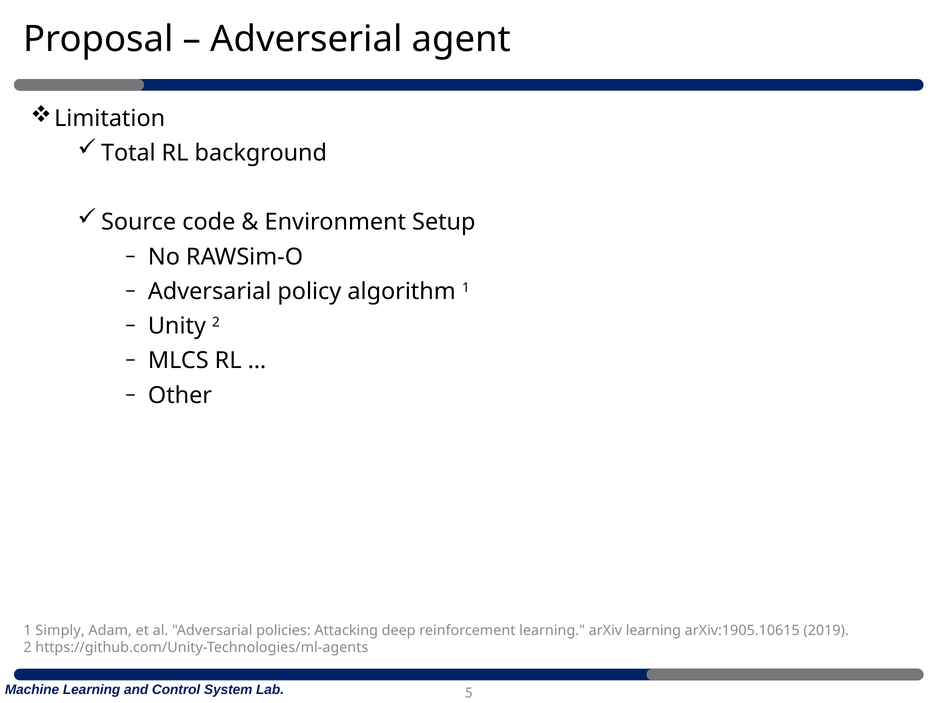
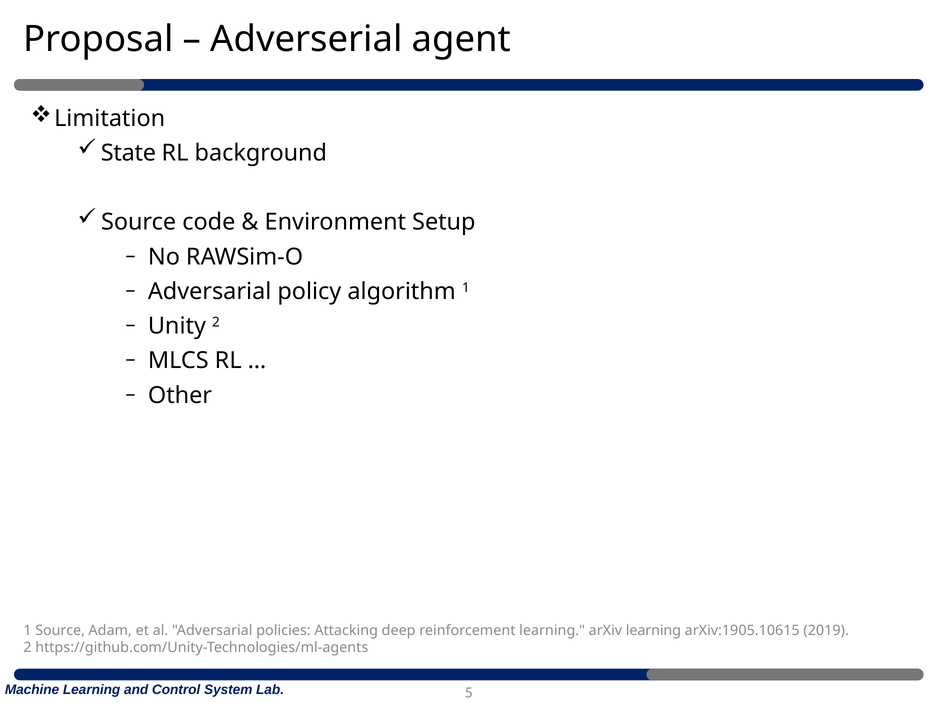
Total: Total -> State (128, 153)
1 Simply: Simply -> Source (60, 631)
